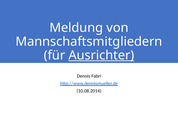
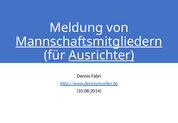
Mannschaftsmitgliedern underline: none -> present (89, 42)
